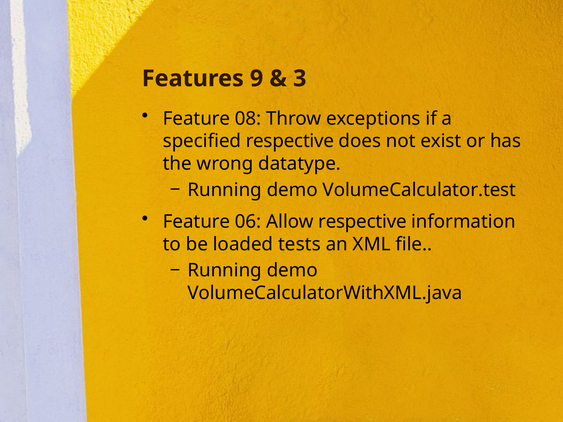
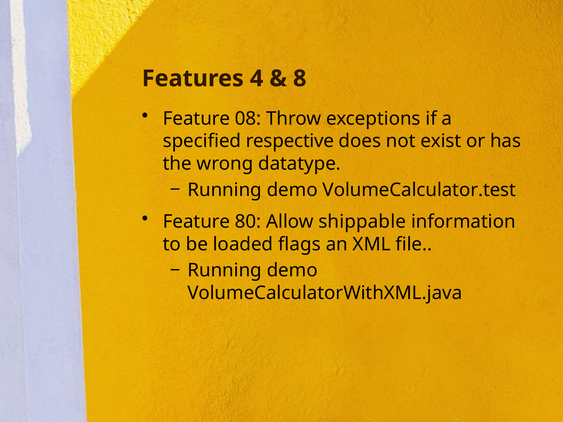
9: 9 -> 4 (257, 79)
3: 3 -> 8 (300, 79)
06: 06 -> 80 (248, 222)
Allow respective: respective -> shippable (362, 222)
tests: tests -> flags (299, 244)
